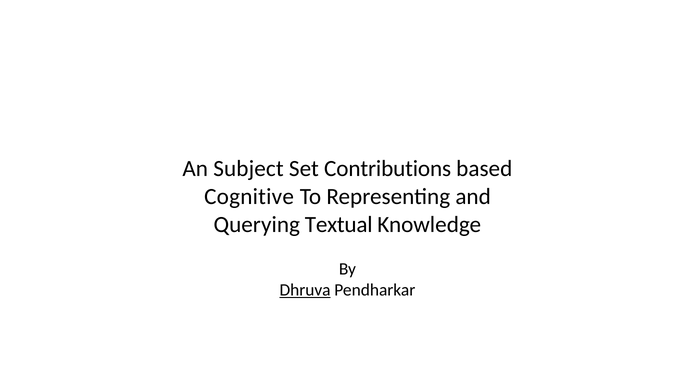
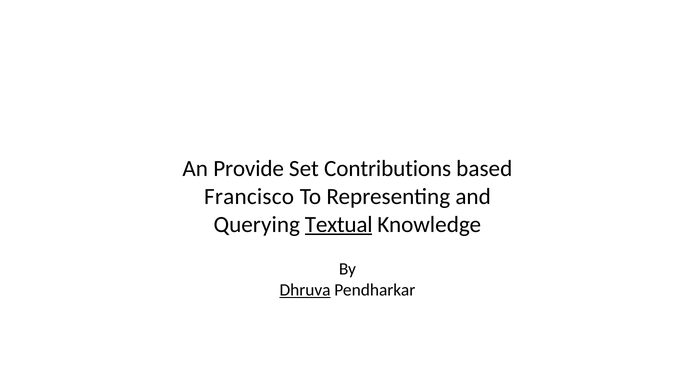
Subject: Subject -> Provide (249, 169)
Cognitive: Cognitive -> Francisco (249, 197)
Textual underline: none -> present (339, 224)
